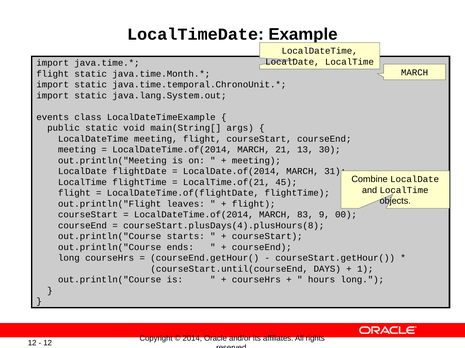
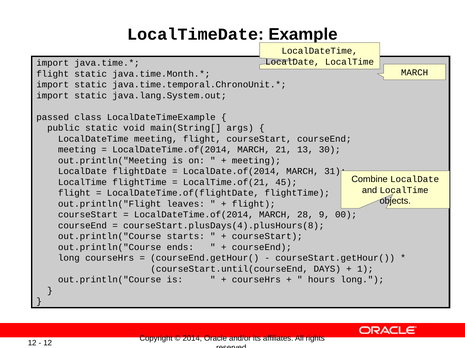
events: events -> passed (53, 117)
83: 83 -> 28 (305, 215)
